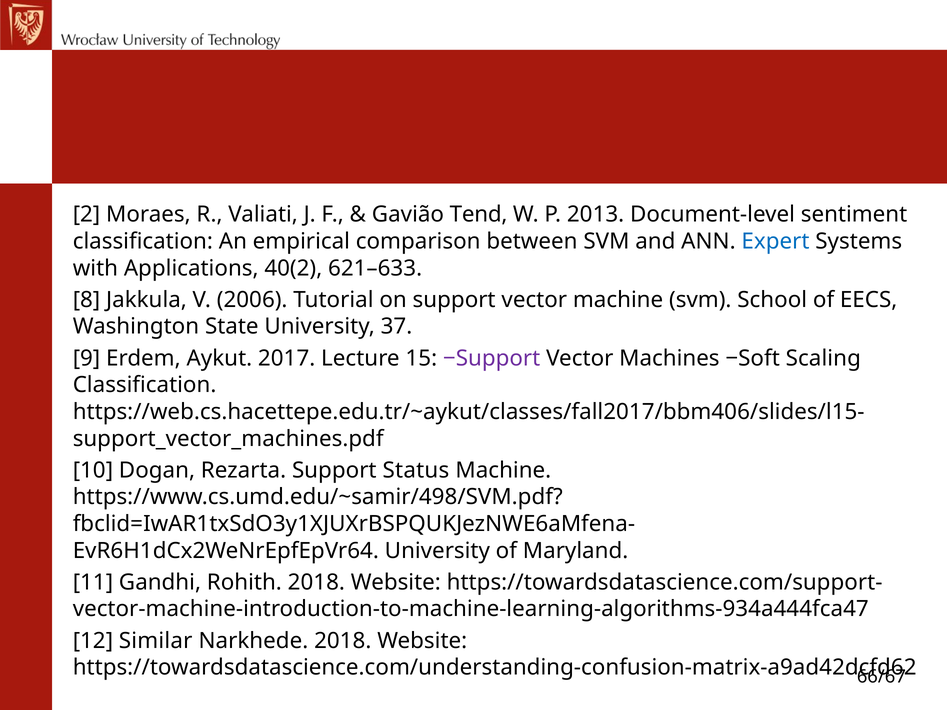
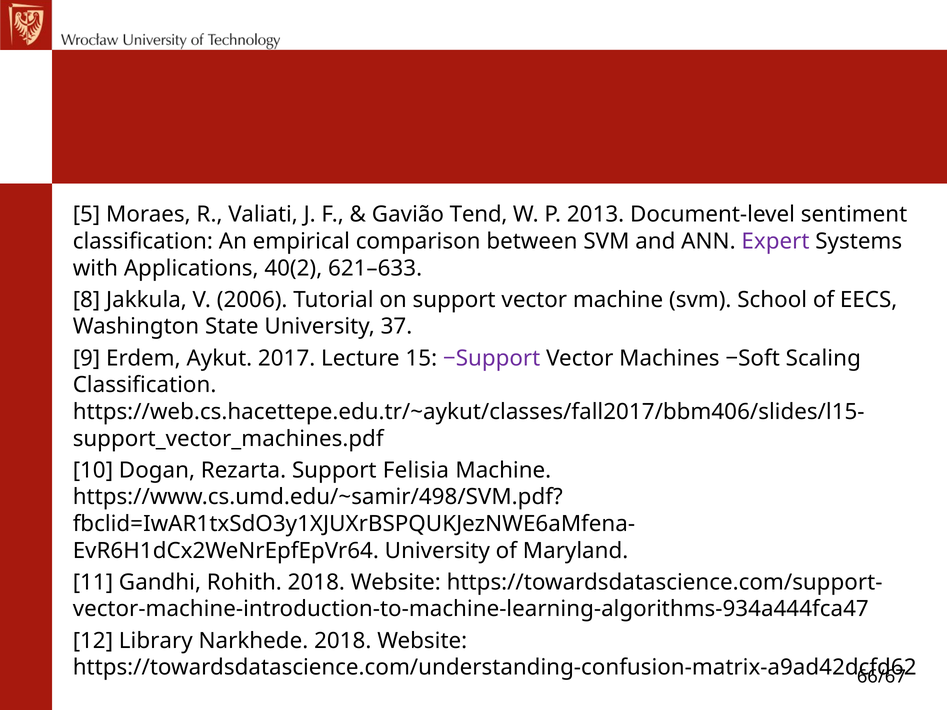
2: 2 -> 5 (87, 215)
Expert colour: blue -> purple (775, 241)
Status: Status -> Felisia (416, 470)
Similar: Similar -> Library (156, 641)
